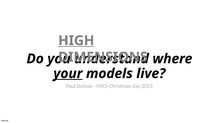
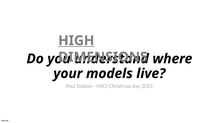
your underline: present -> none (68, 74)
